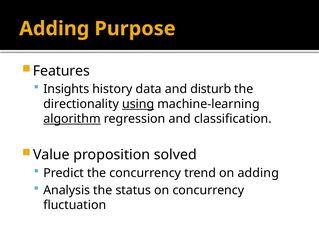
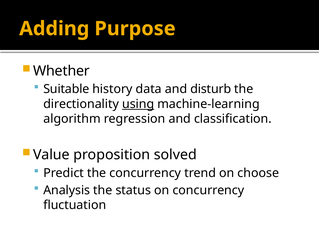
Features: Features -> Whether (61, 71)
Insights: Insights -> Suitable (66, 89)
algorithm underline: present -> none (72, 119)
on adding: adding -> choose (258, 173)
